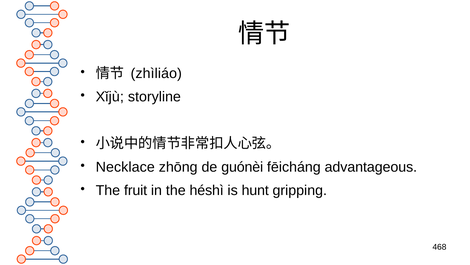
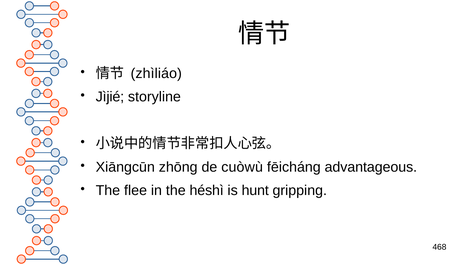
Xǐjù: Xǐjù -> Jìjié (110, 97)
Necklace: Necklace -> Xiāngcūn (125, 167)
guónèi: guónèi -> cuòwù (242, 167)
fruit: fruit -> flee (136, 190)
